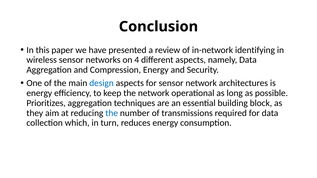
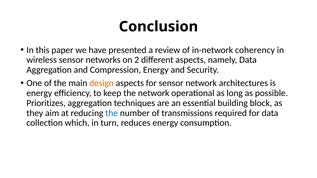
identifying: identifying -> coherency (255, 50)
4: 4 -> 2 (137, 60)
design colour: blue -> orange (102, 83)
